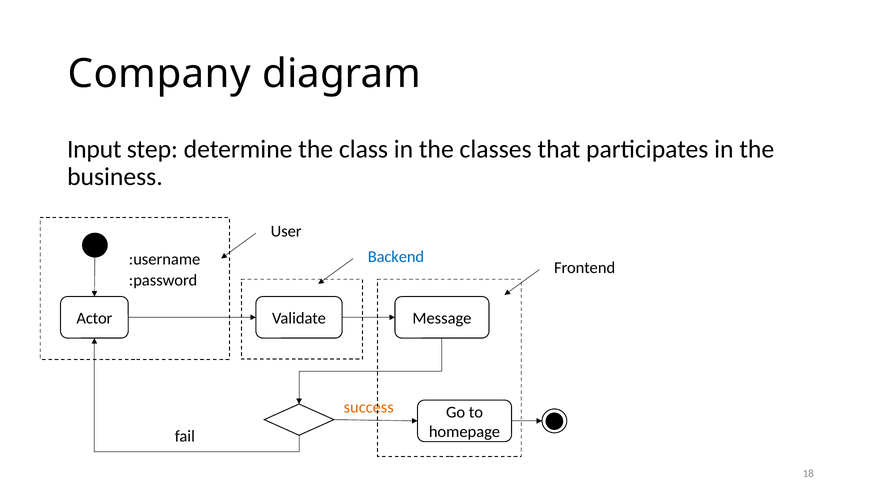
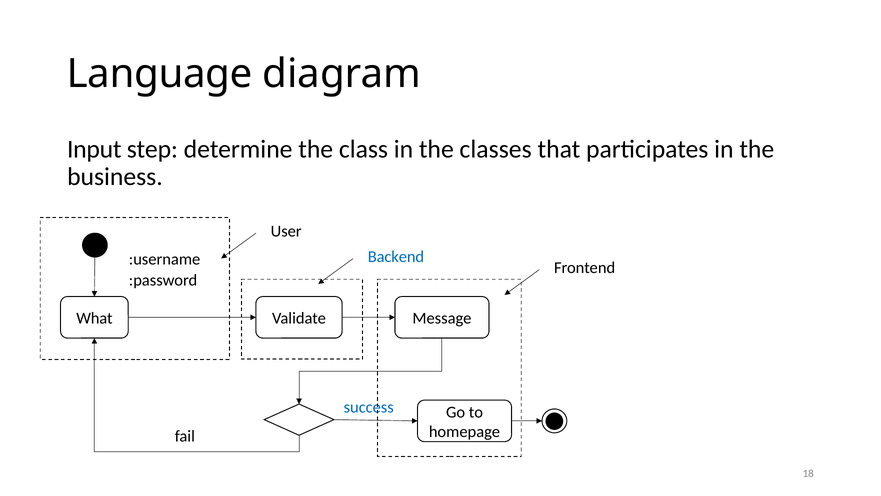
Company: Company -> Language (160, 74)
Actor: Actor -> What (94, 318)
success colour: orange -> blue (369, 407)
